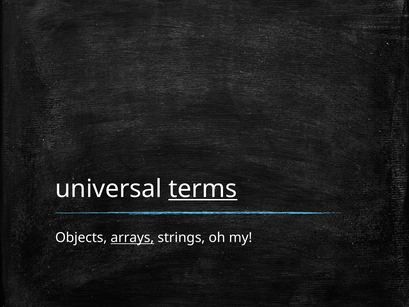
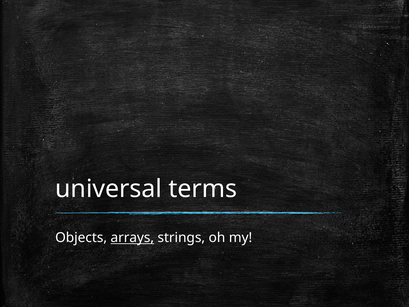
terms underline: present -> none (203, 189)
